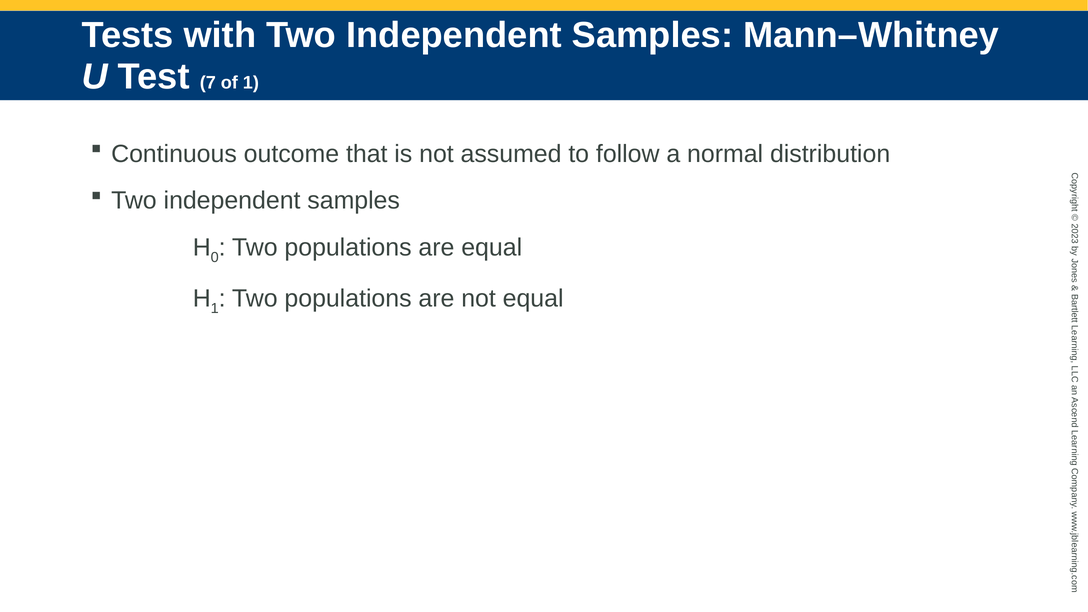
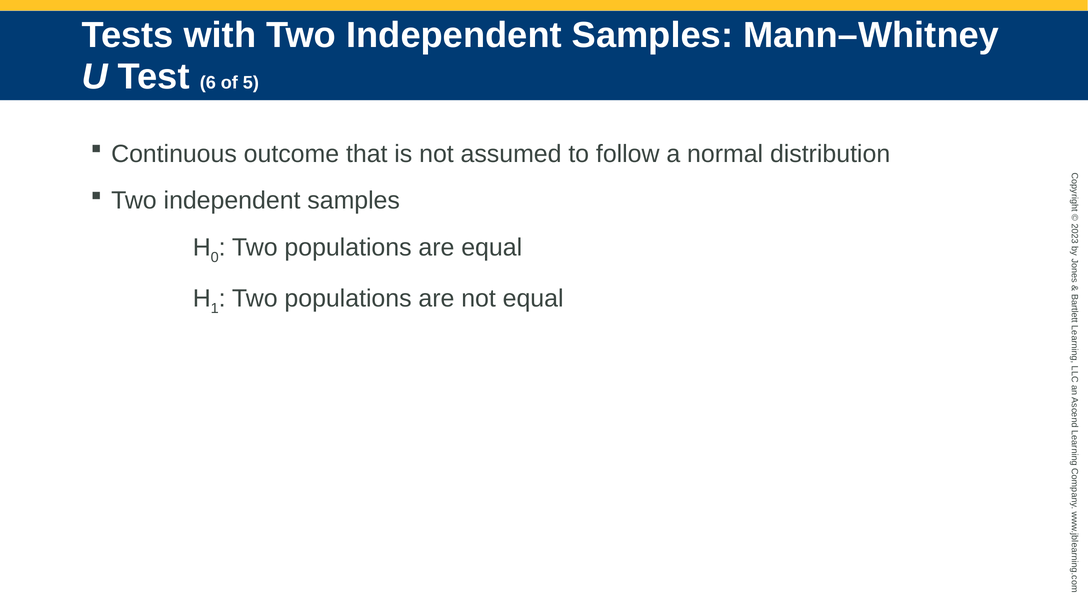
7: 7 -> 6 (208, 83)
of 1: 1 -> 5 (251, 83)
